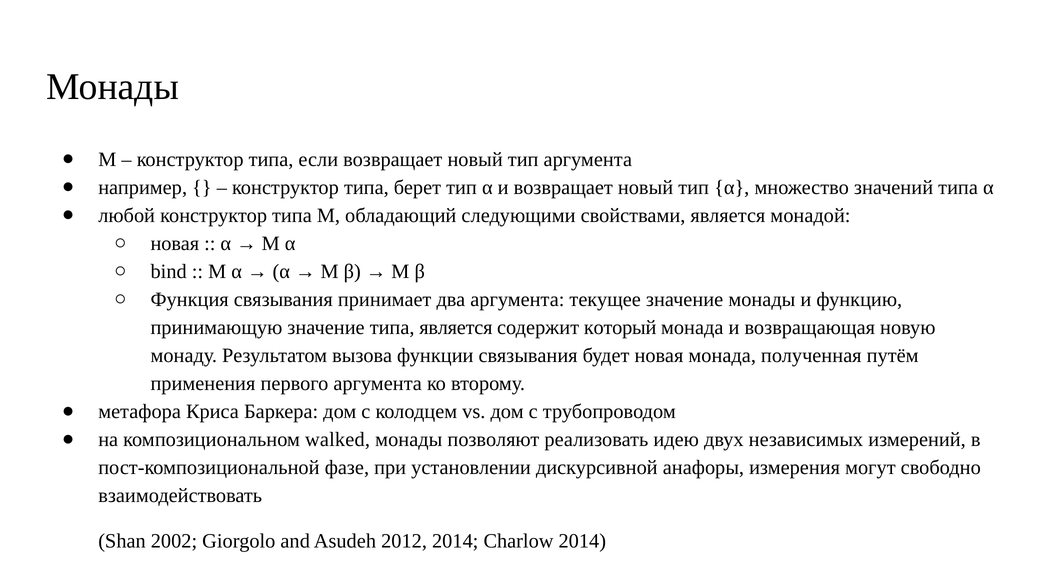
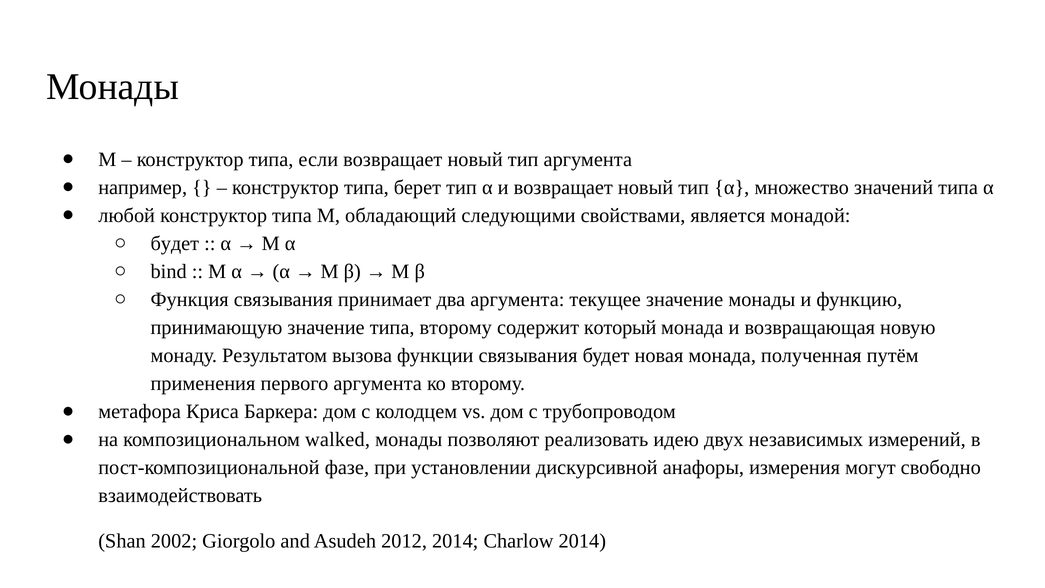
новая: новая -> будет (175, 243)
типа является: является -> второму (456, 327)
